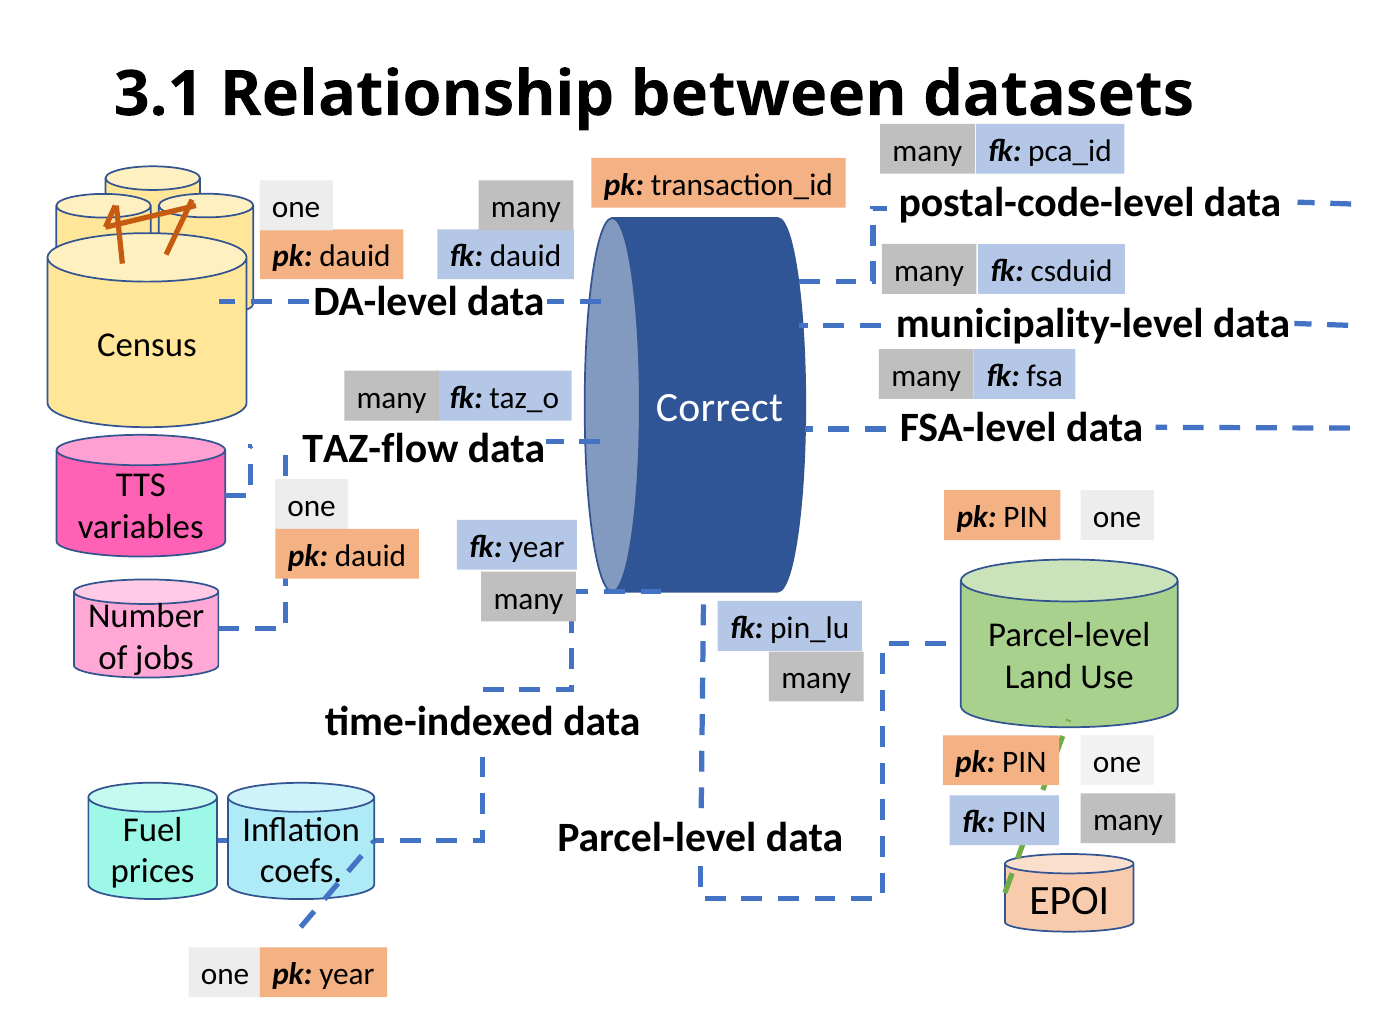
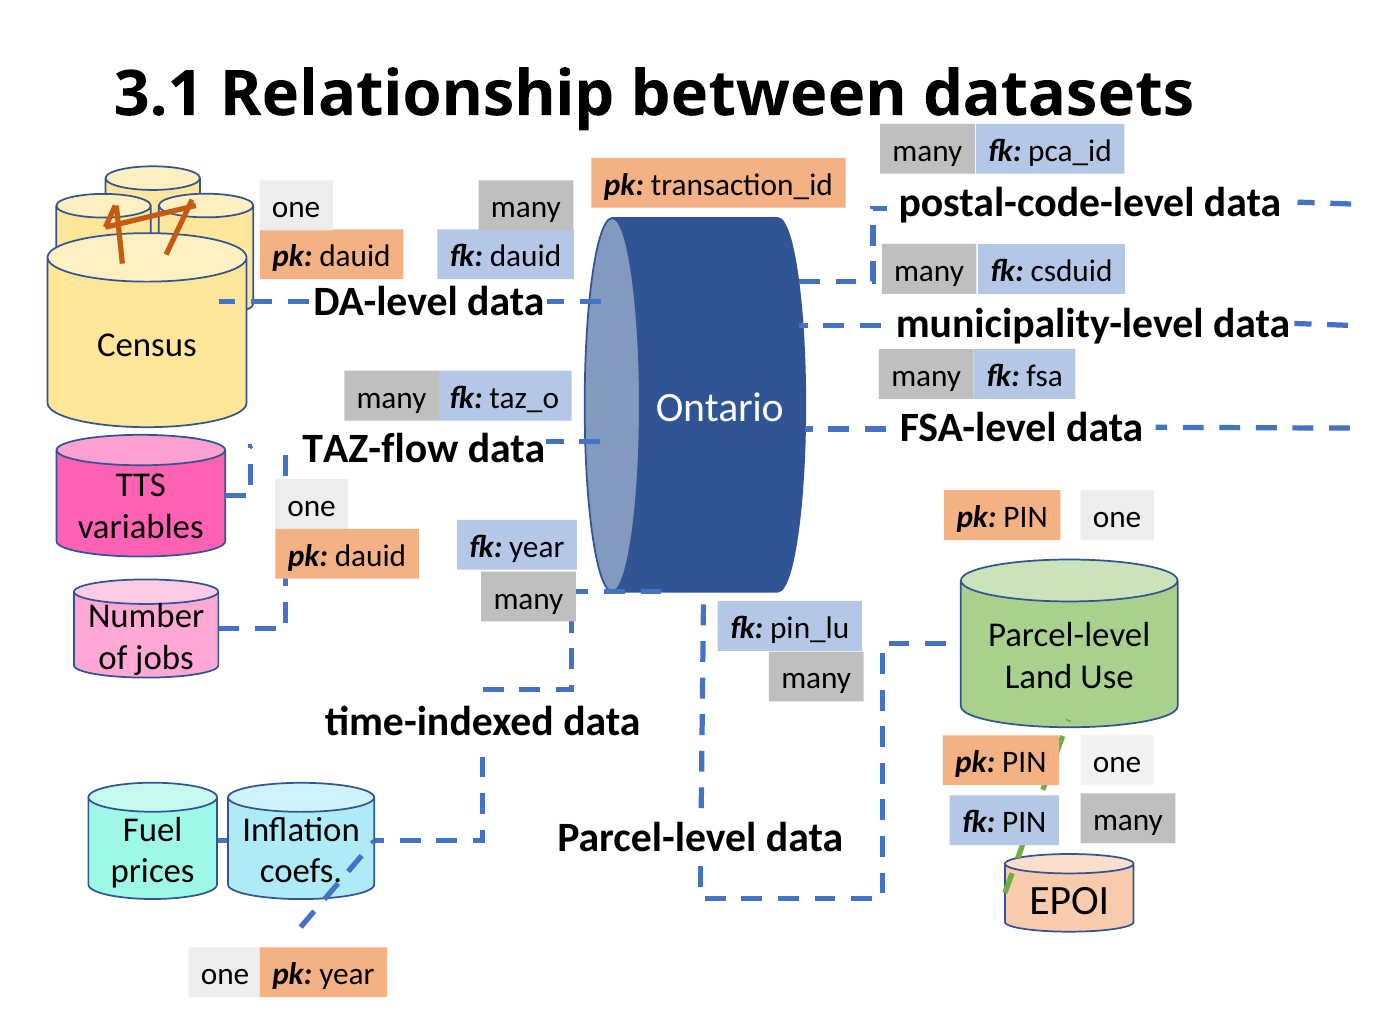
Correct: Correct -> Ontario (720, 407)
